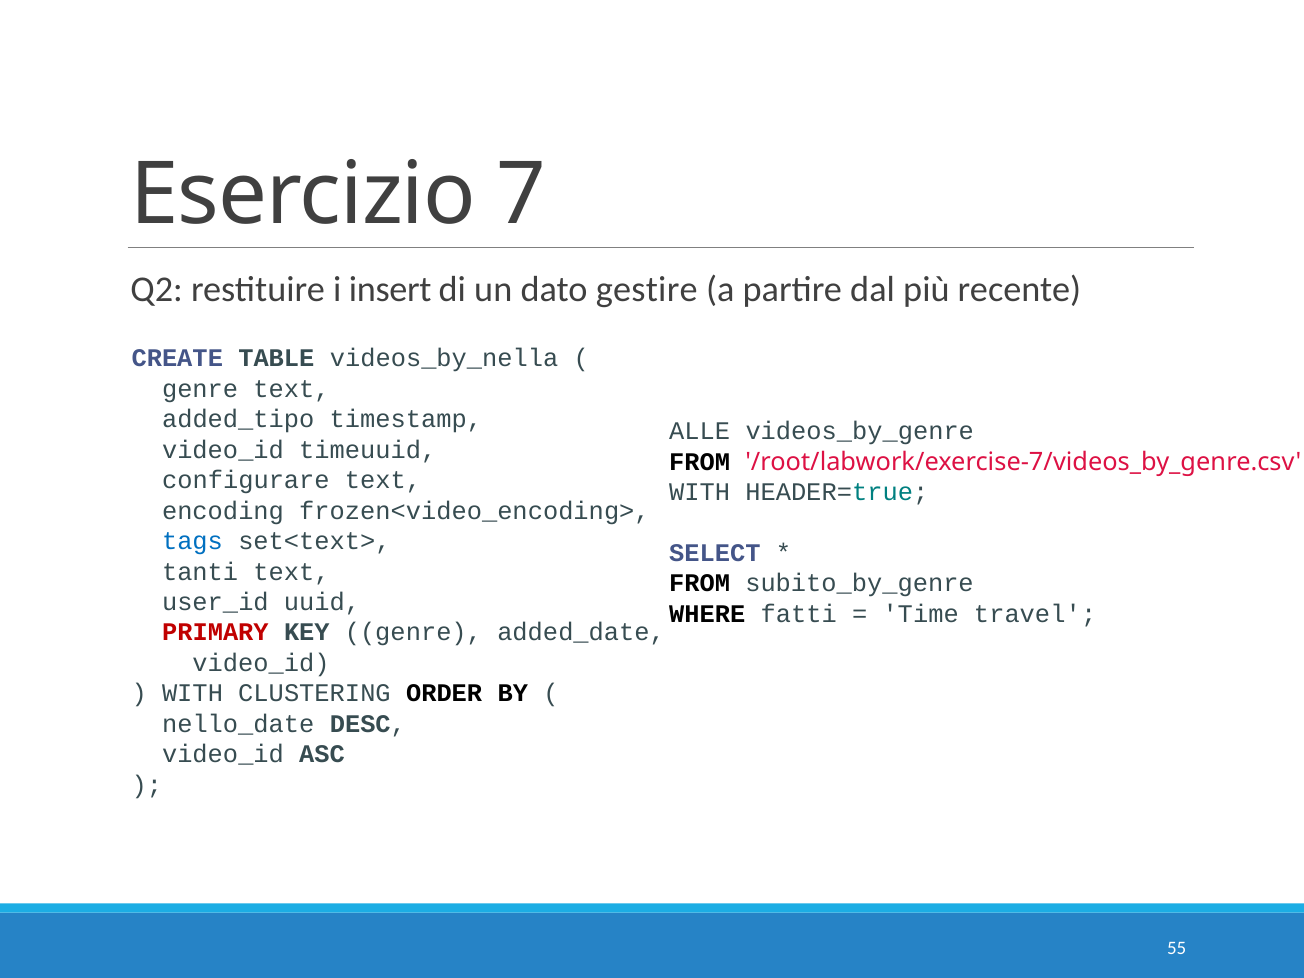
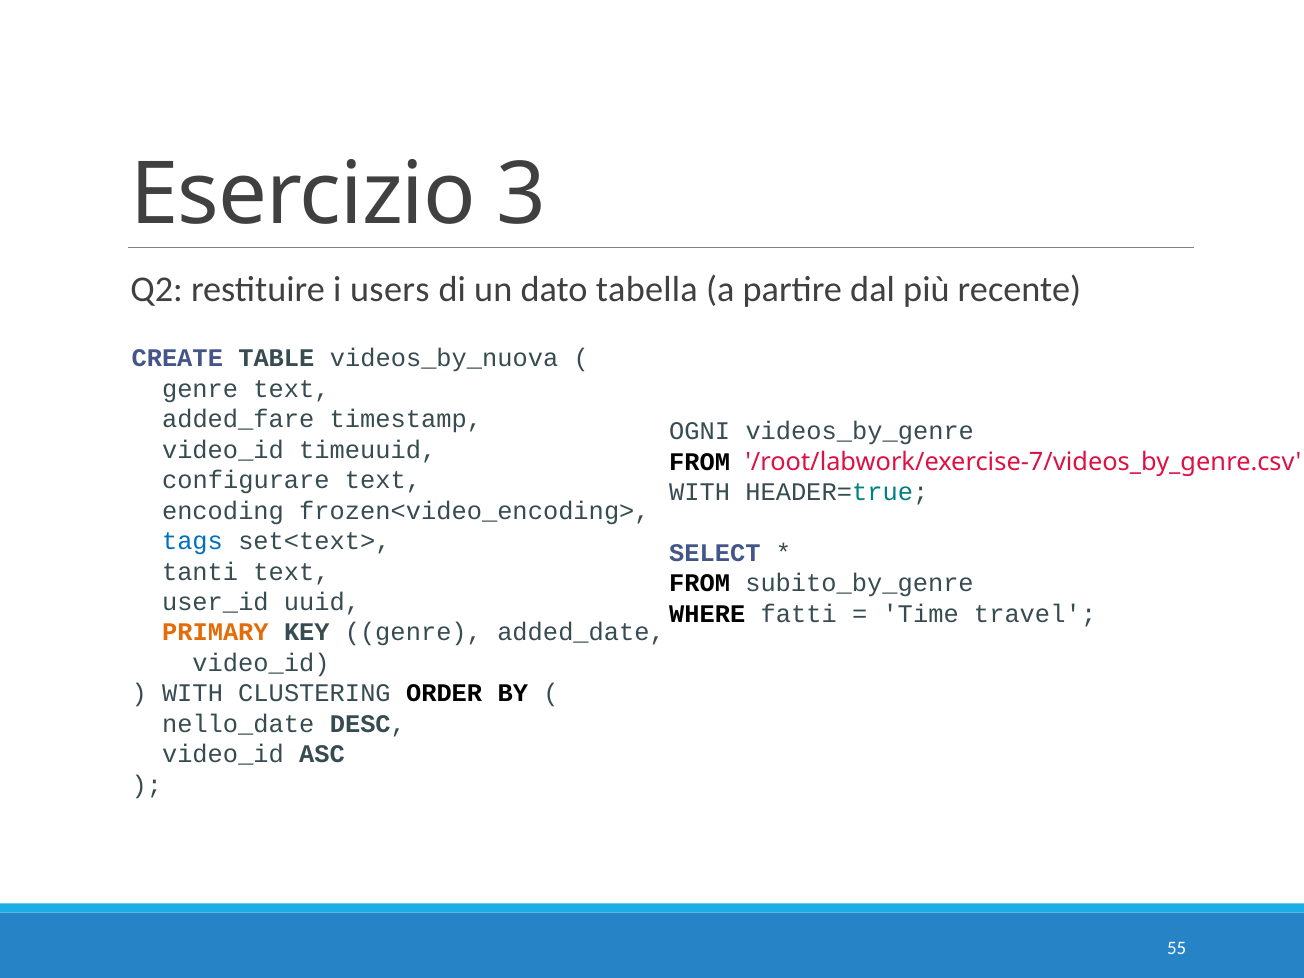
7: 7 -> 3 (522, 195)
insert: insert -> users (390, 289)
gestire: gestire -> tabella (647, 289)
videos_by_nella: videos_by_nella -> videos_by_nuova (444, 359)
added_tipo: added_tipo -> added_fare (238, 419)
ALLE: ALLE -> OGNI (700, 431)
PRIMARY colour: red -> orange (215, 633)
